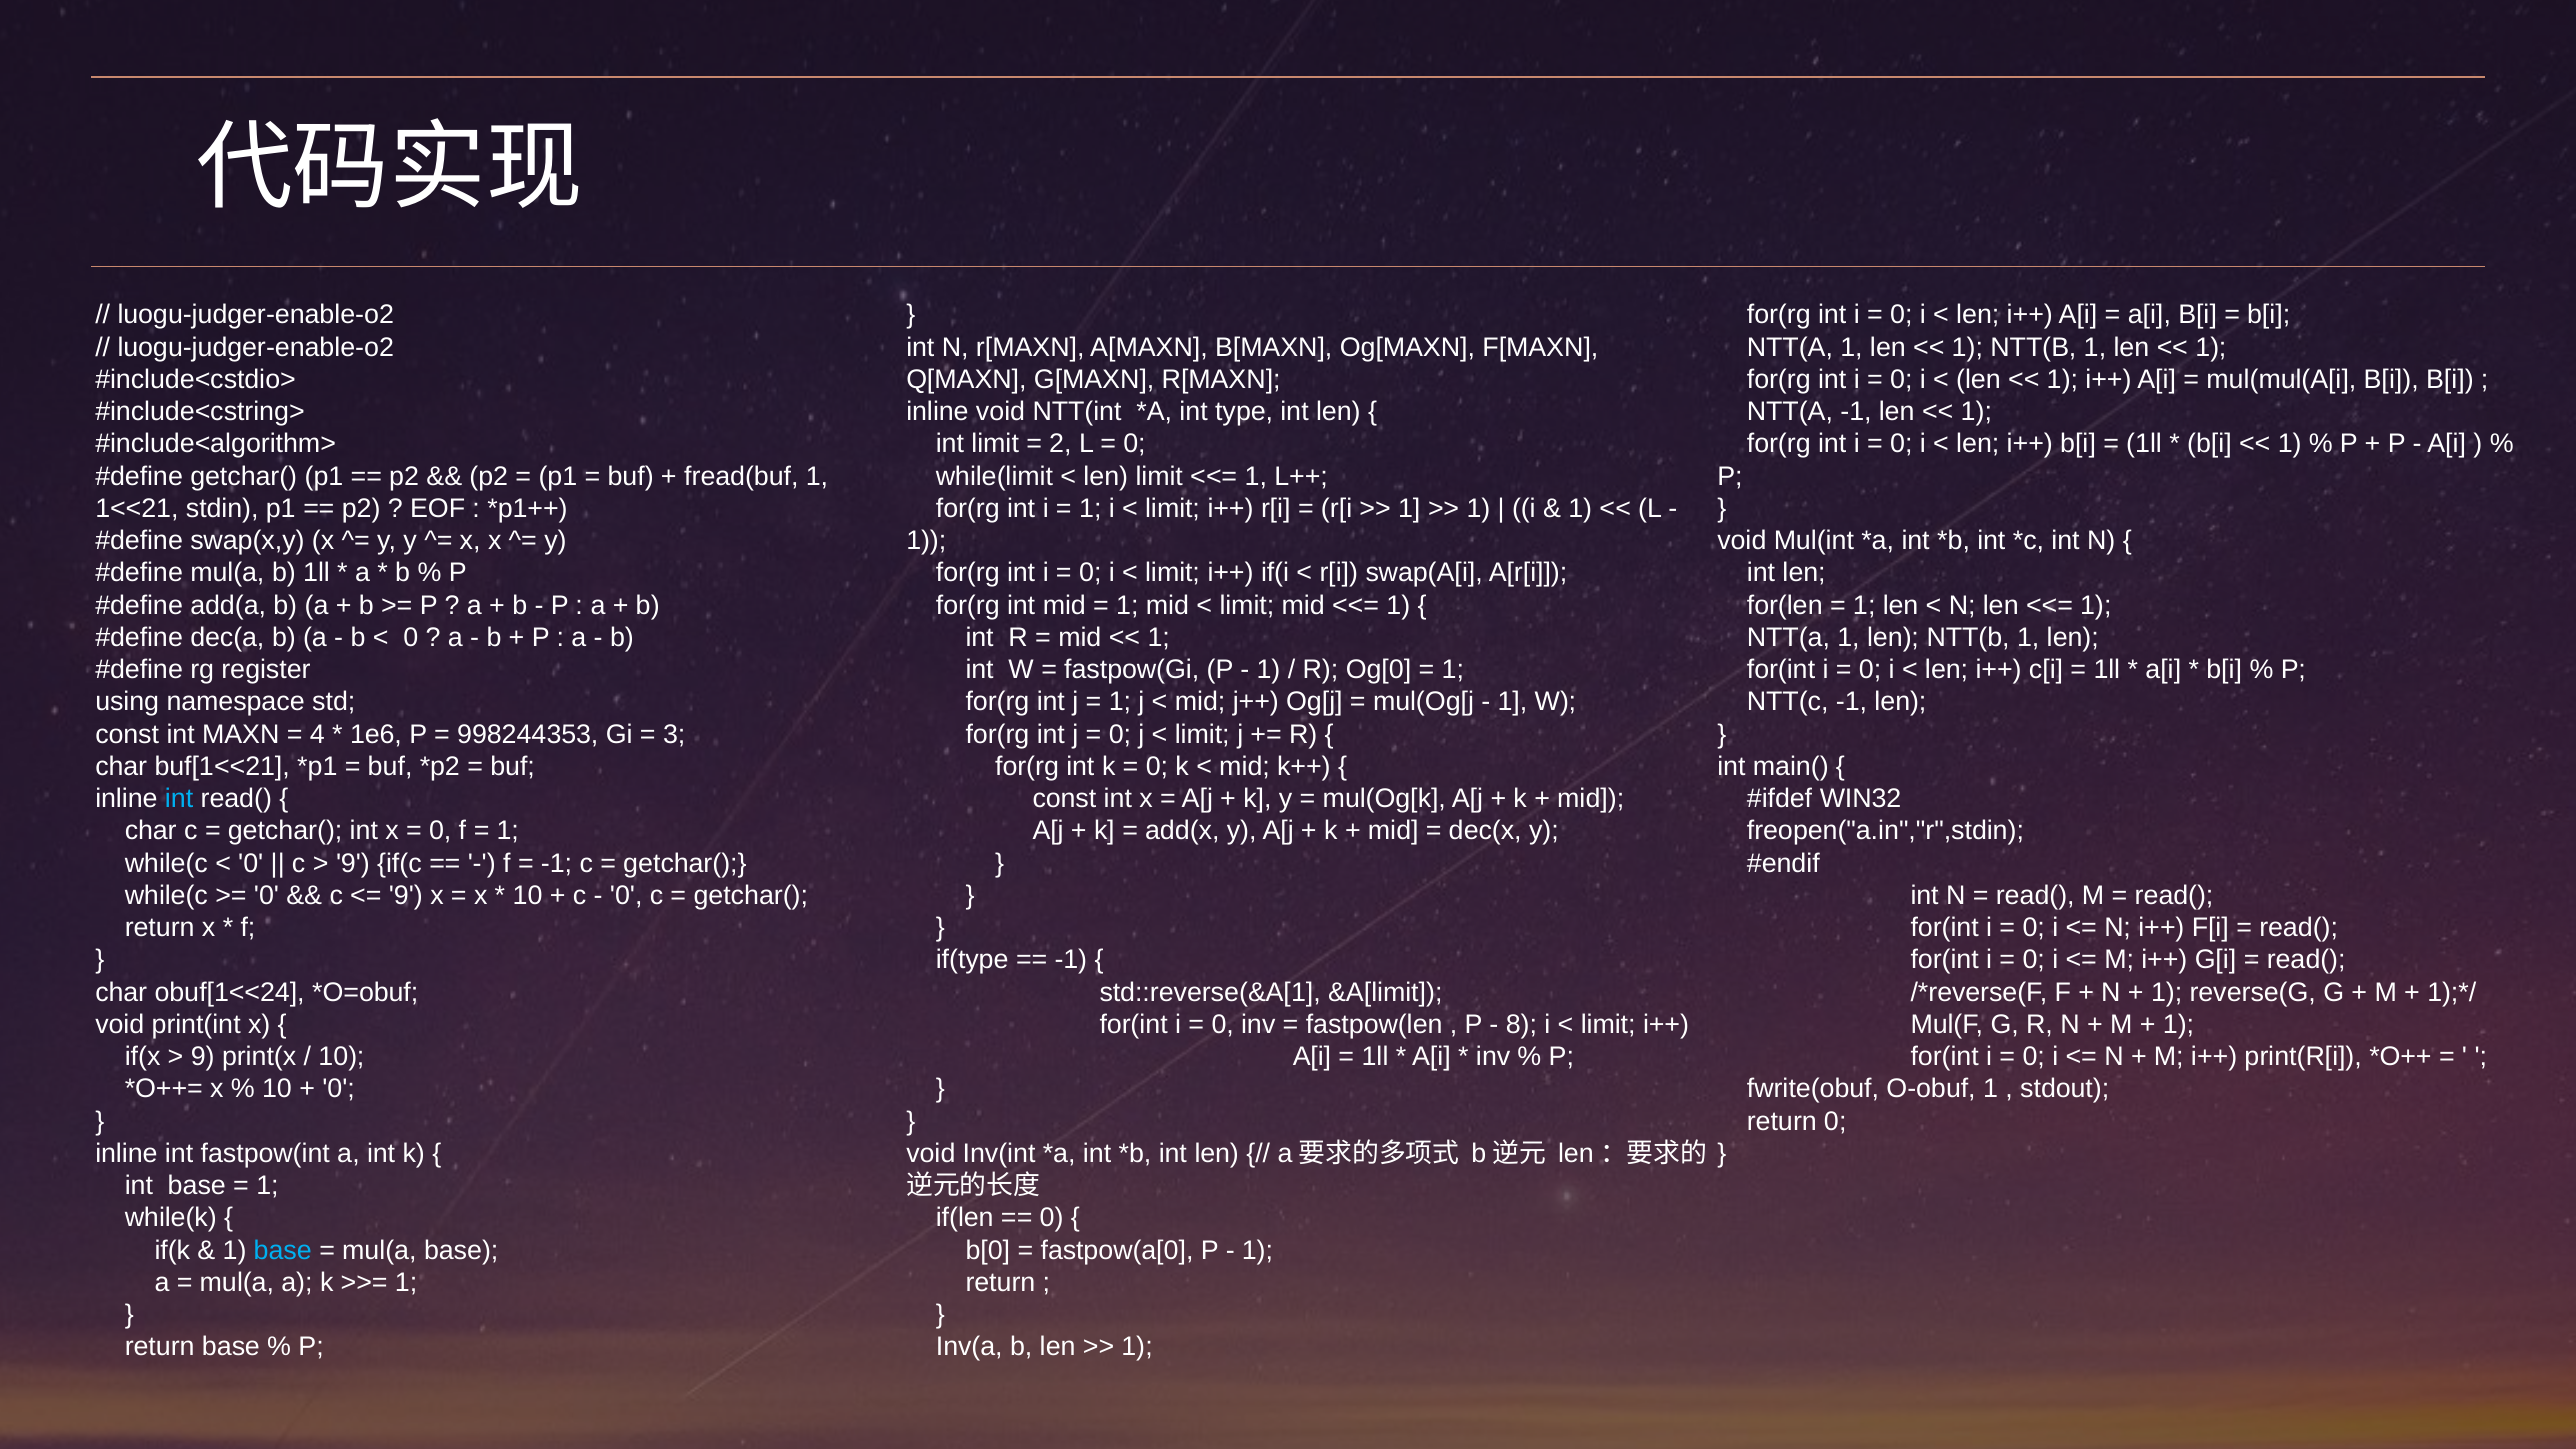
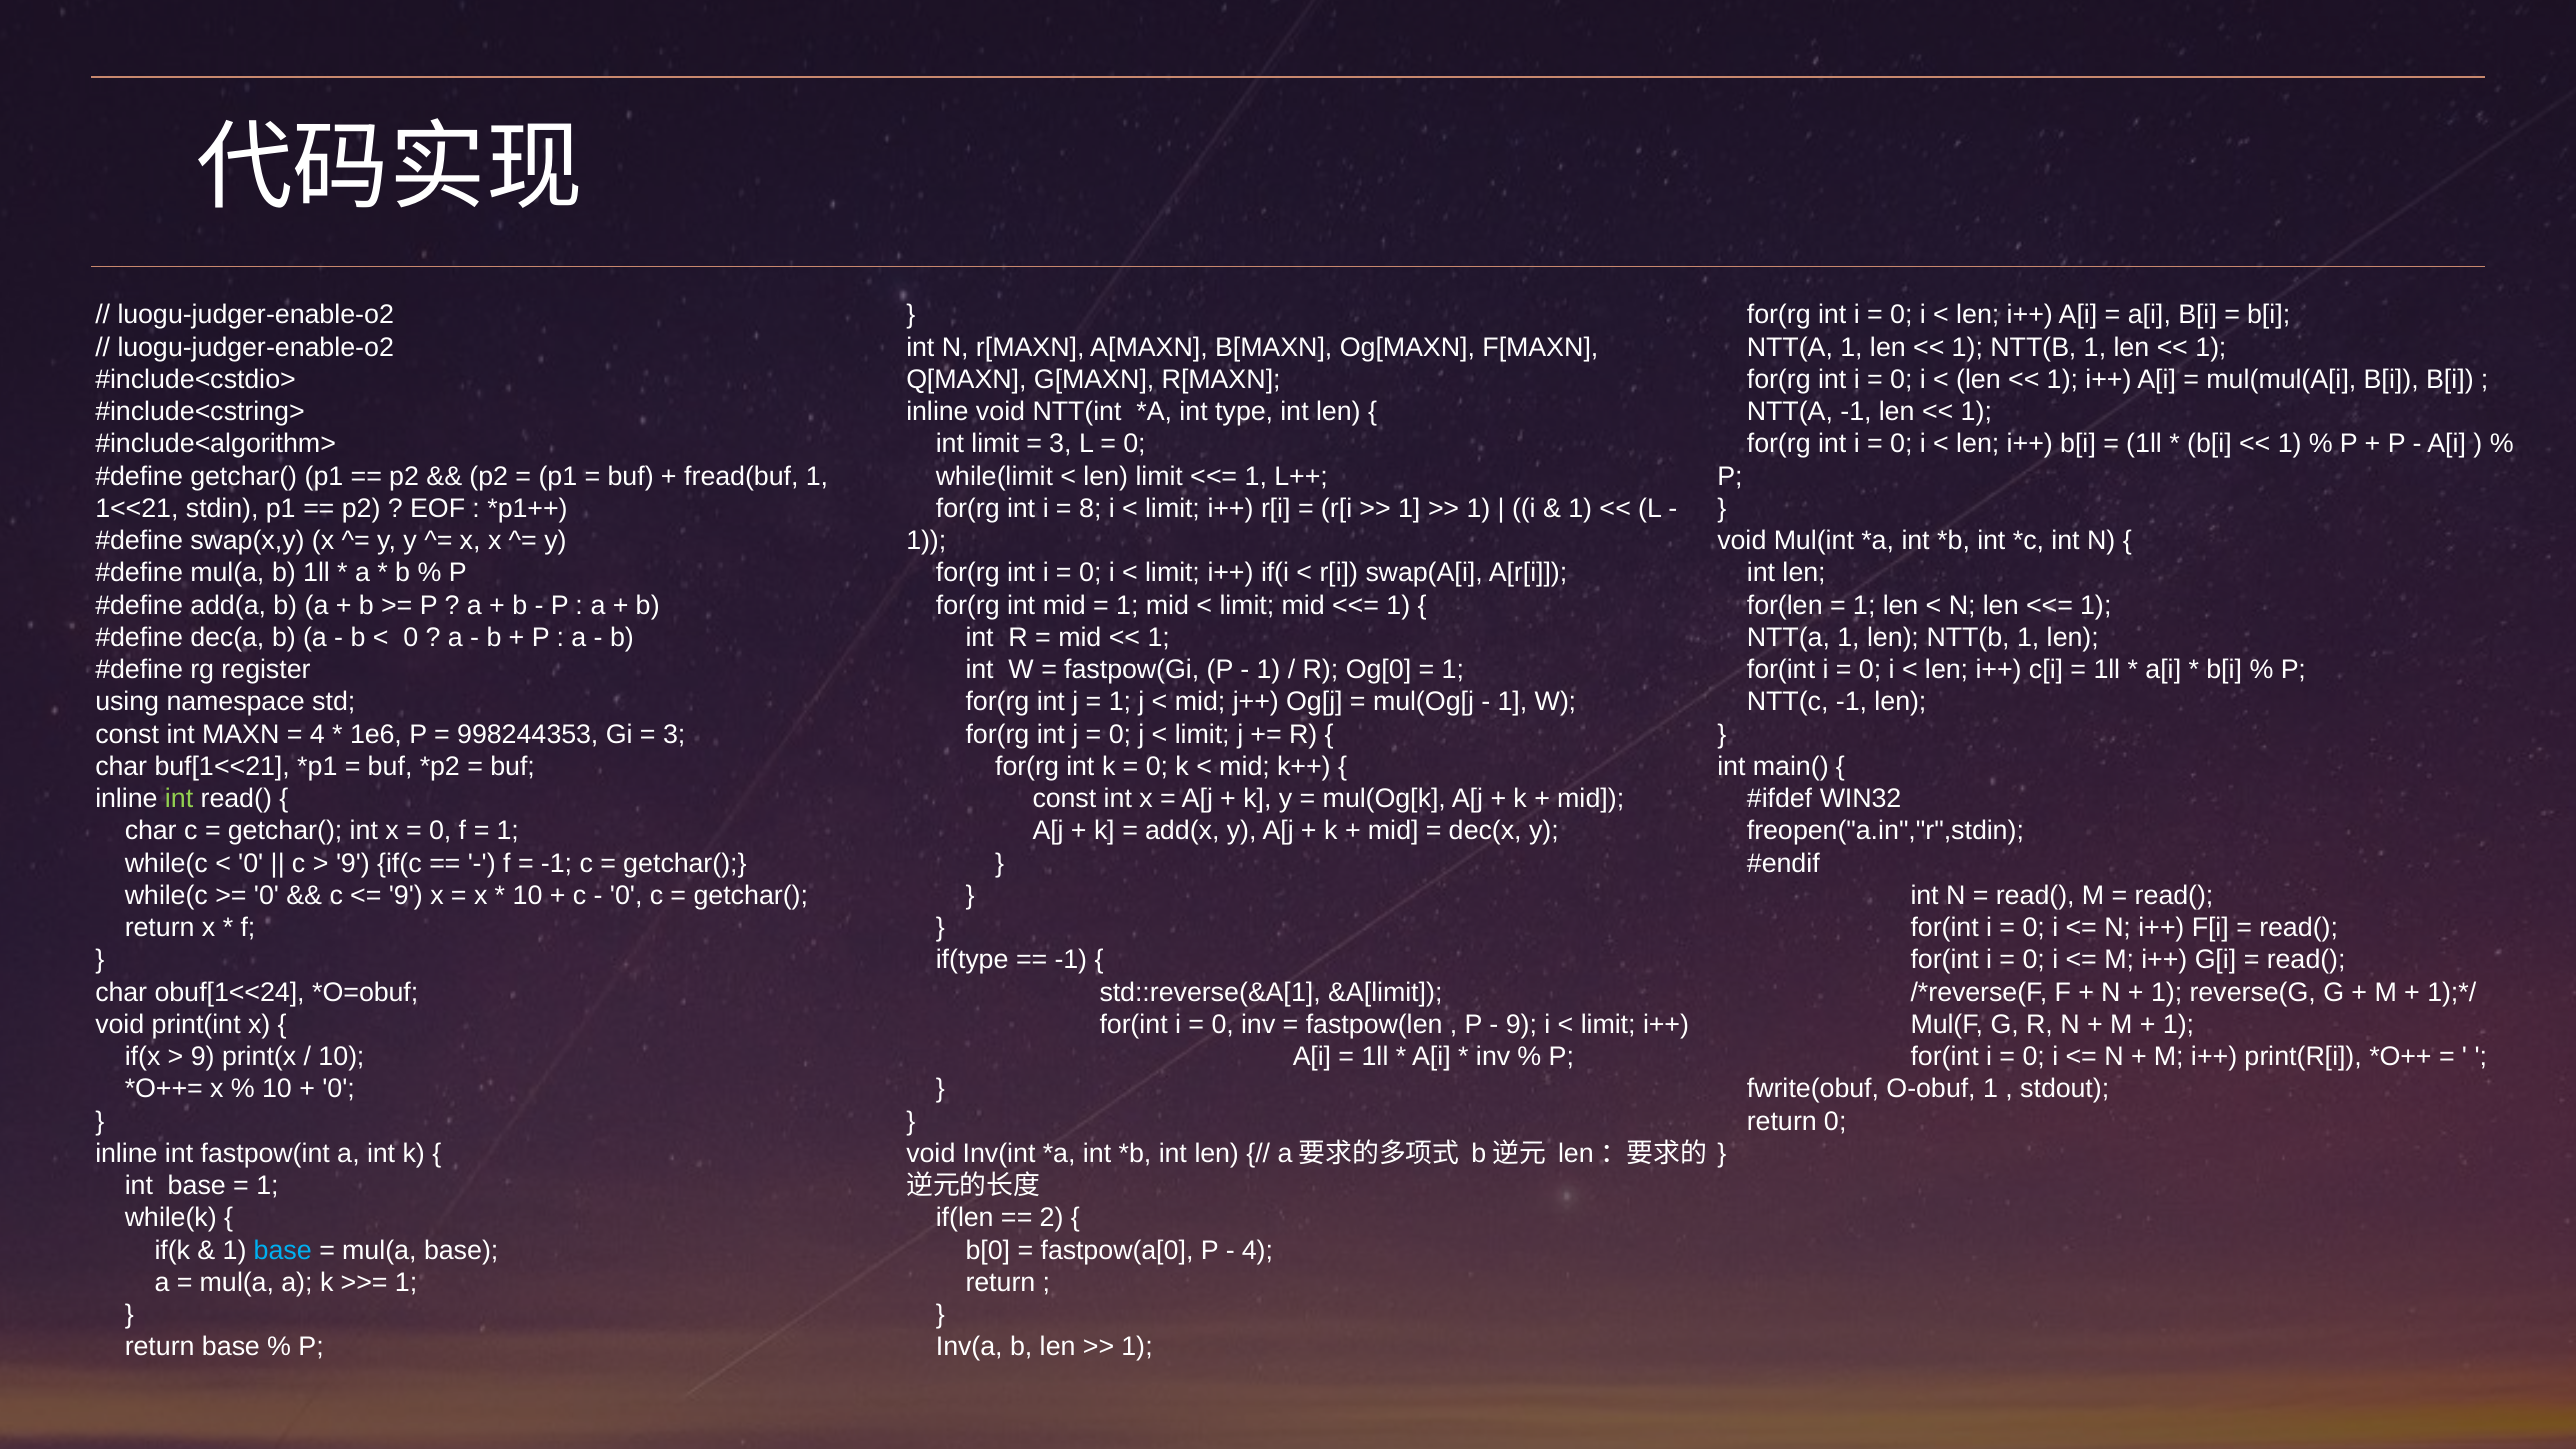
2: 2 -> 3 (1060, 444)
1: 1 -> 8 (1090, 508)
int colour: light blue -> light green (179, 799)
8: 8 -> 9 (1521, 1024)
0: 0 -> 2 (1052, 1218)
1: 1 -> 4 (1257, 1250)
